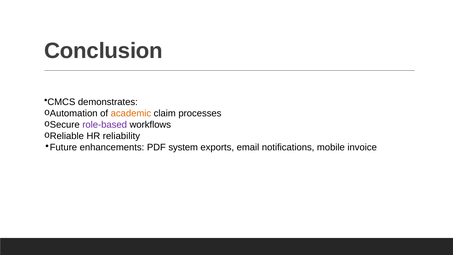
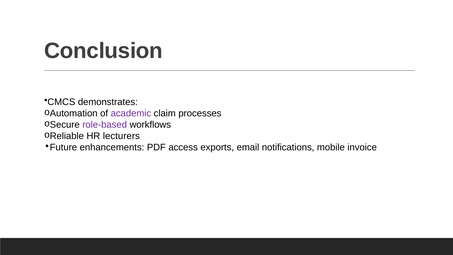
academic colour: orange -> purple (131, 113)
reliability: reliability -> lecturers (121, 136)
system: system -> access (183, 147)
